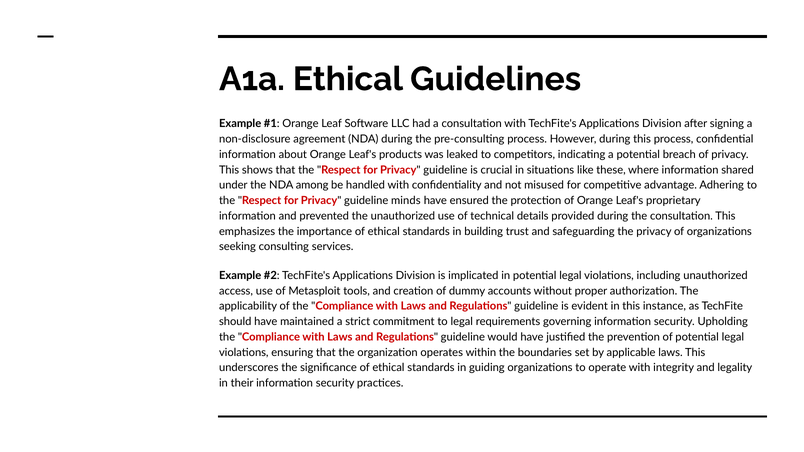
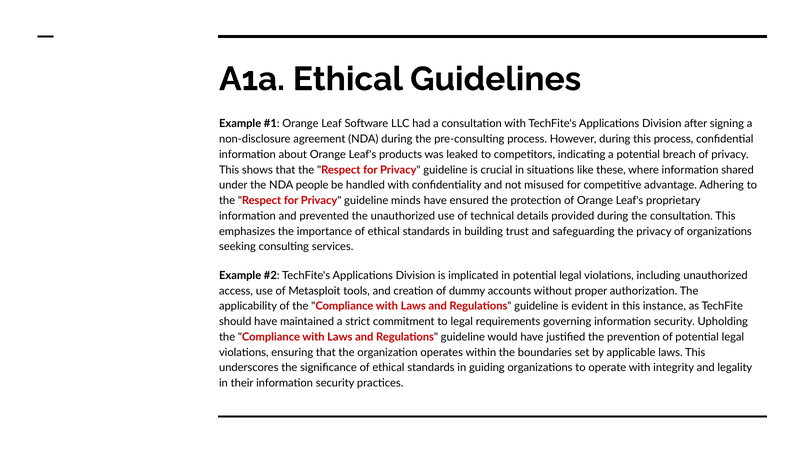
among: among -> people (312, 185)
